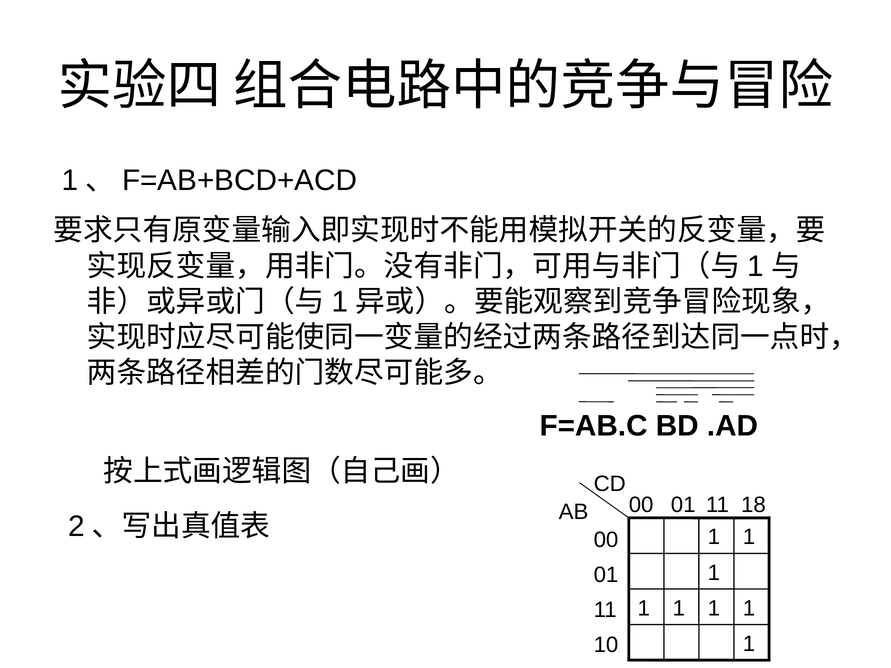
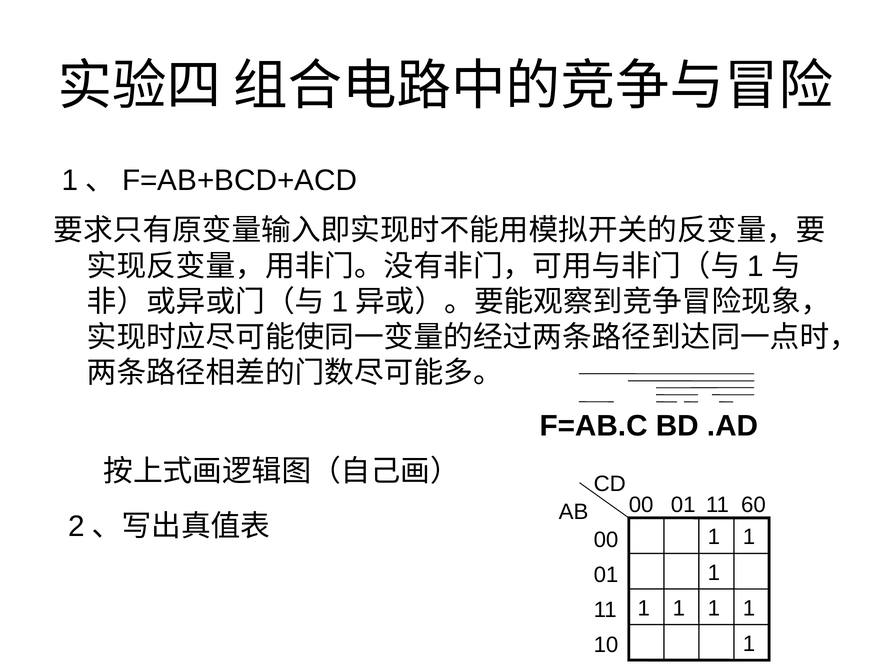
18: 18 -> 60 (753, 505)
